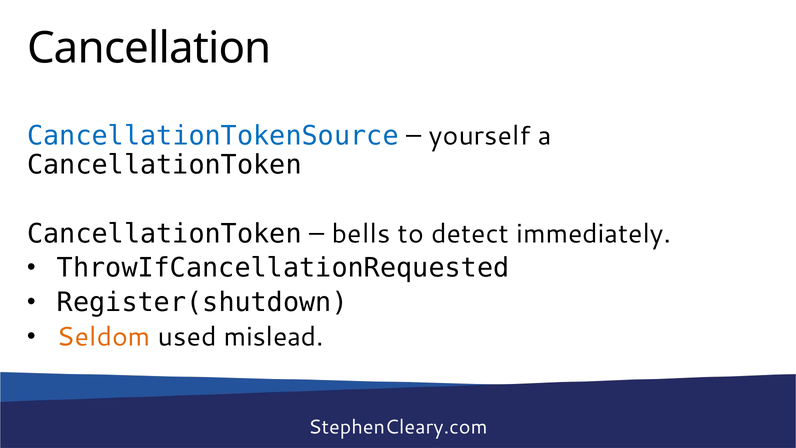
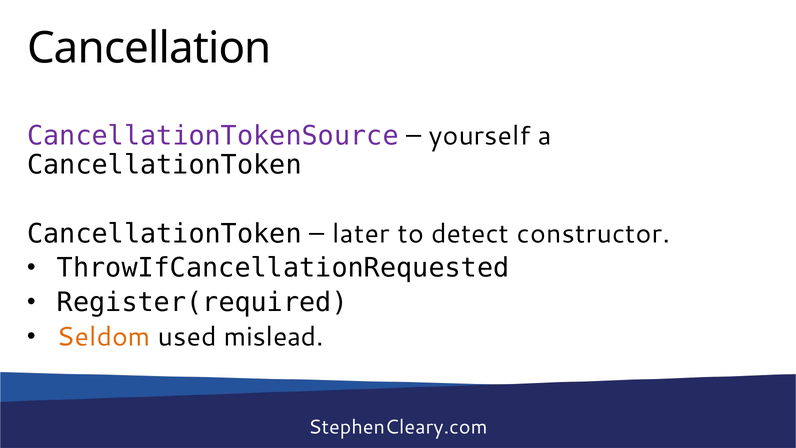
CancellationTokenSource colour: blue -> purple (213, 136)
bells: bells -> later (361, 234)
immediately: immediately -> constructor (593, 234)
Register(shutdown: Register(shutdown -> Register(required (202, 302)
